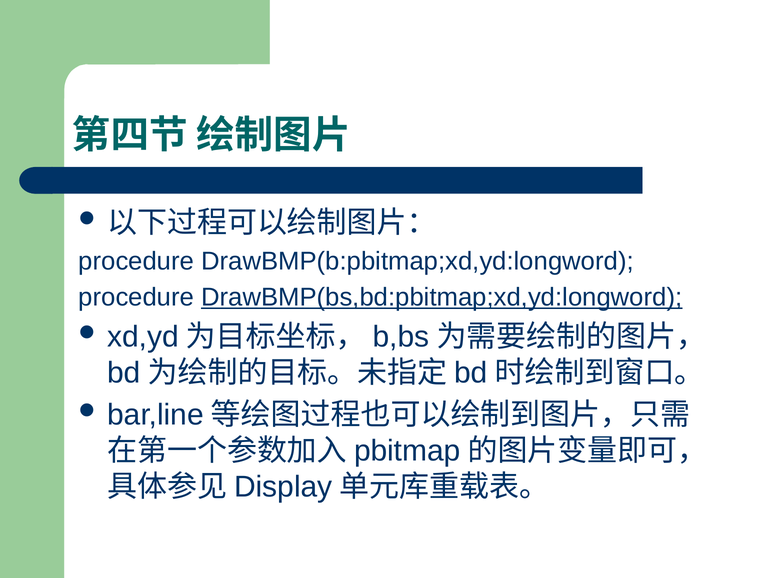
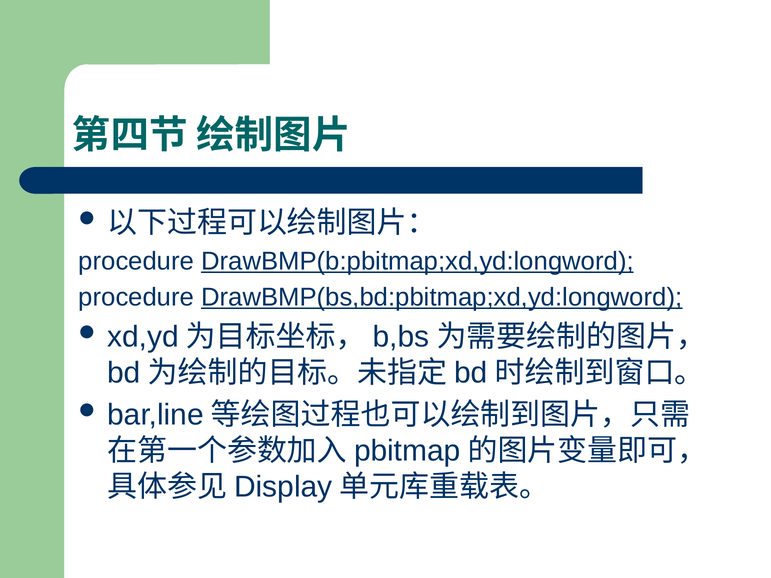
DrawBMP(b:pbitmap;xd,yd:longword underline: none -> present (417, 261)
